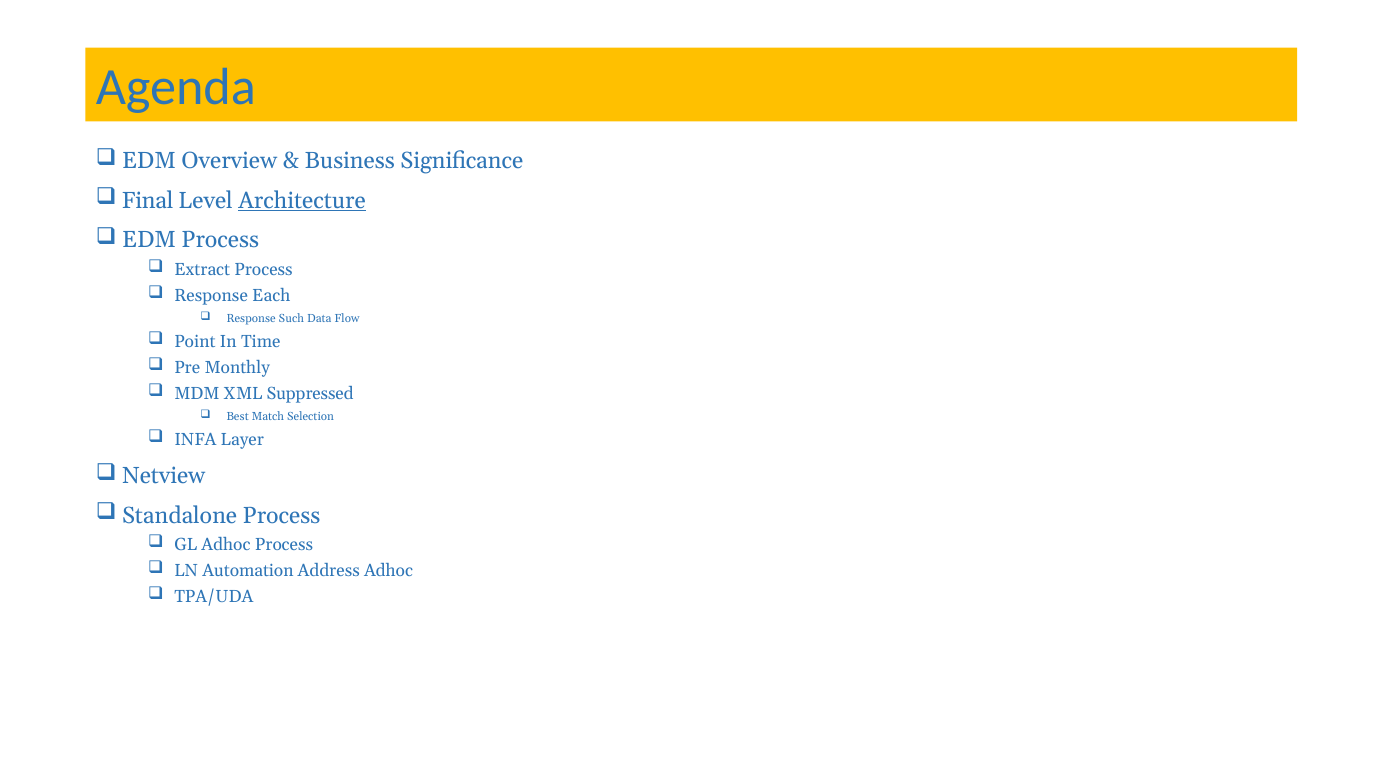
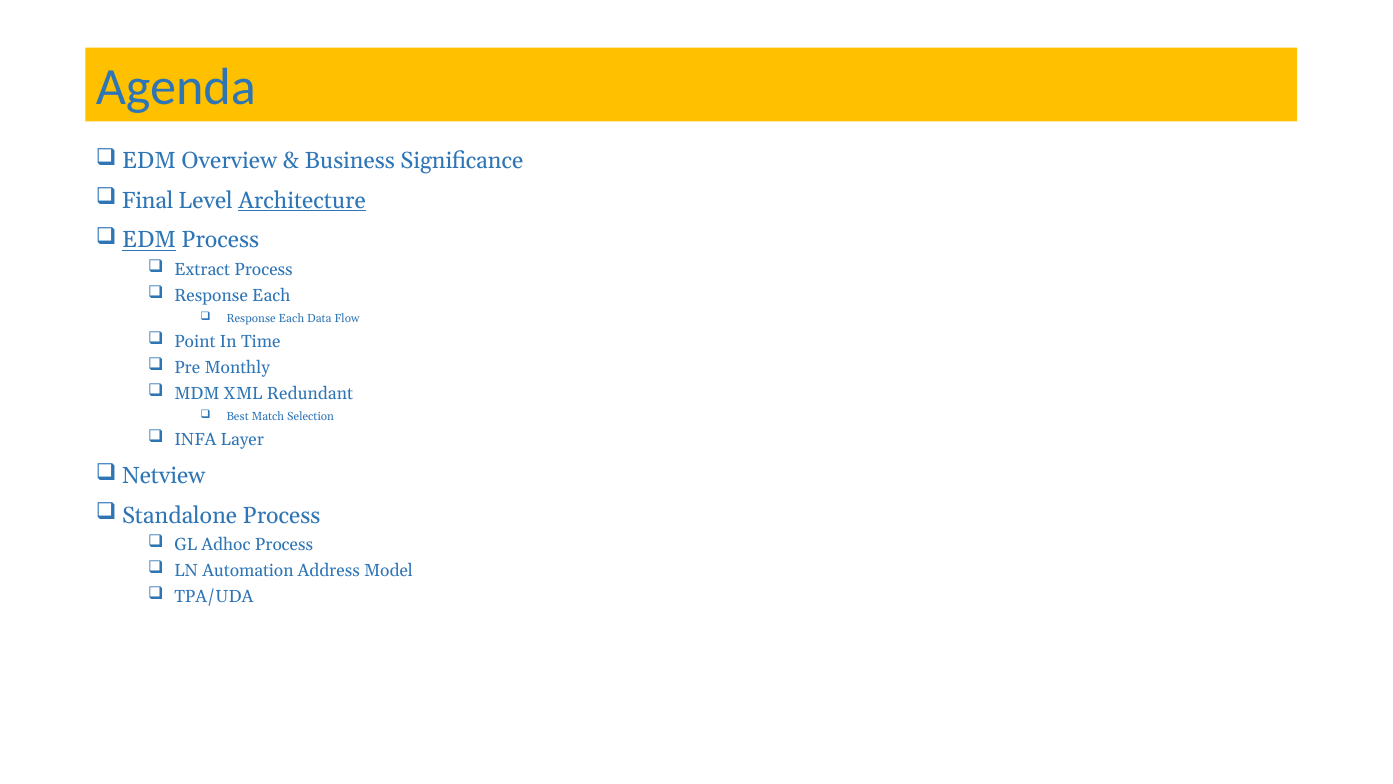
EDM underline: none -> present (149, 240)
Such: Such -> Each (291, 318)
Suppressed: Suppressed -> Redundant (310, 393)
Address Adhoc: Adhoc -> Model (388, 570)
